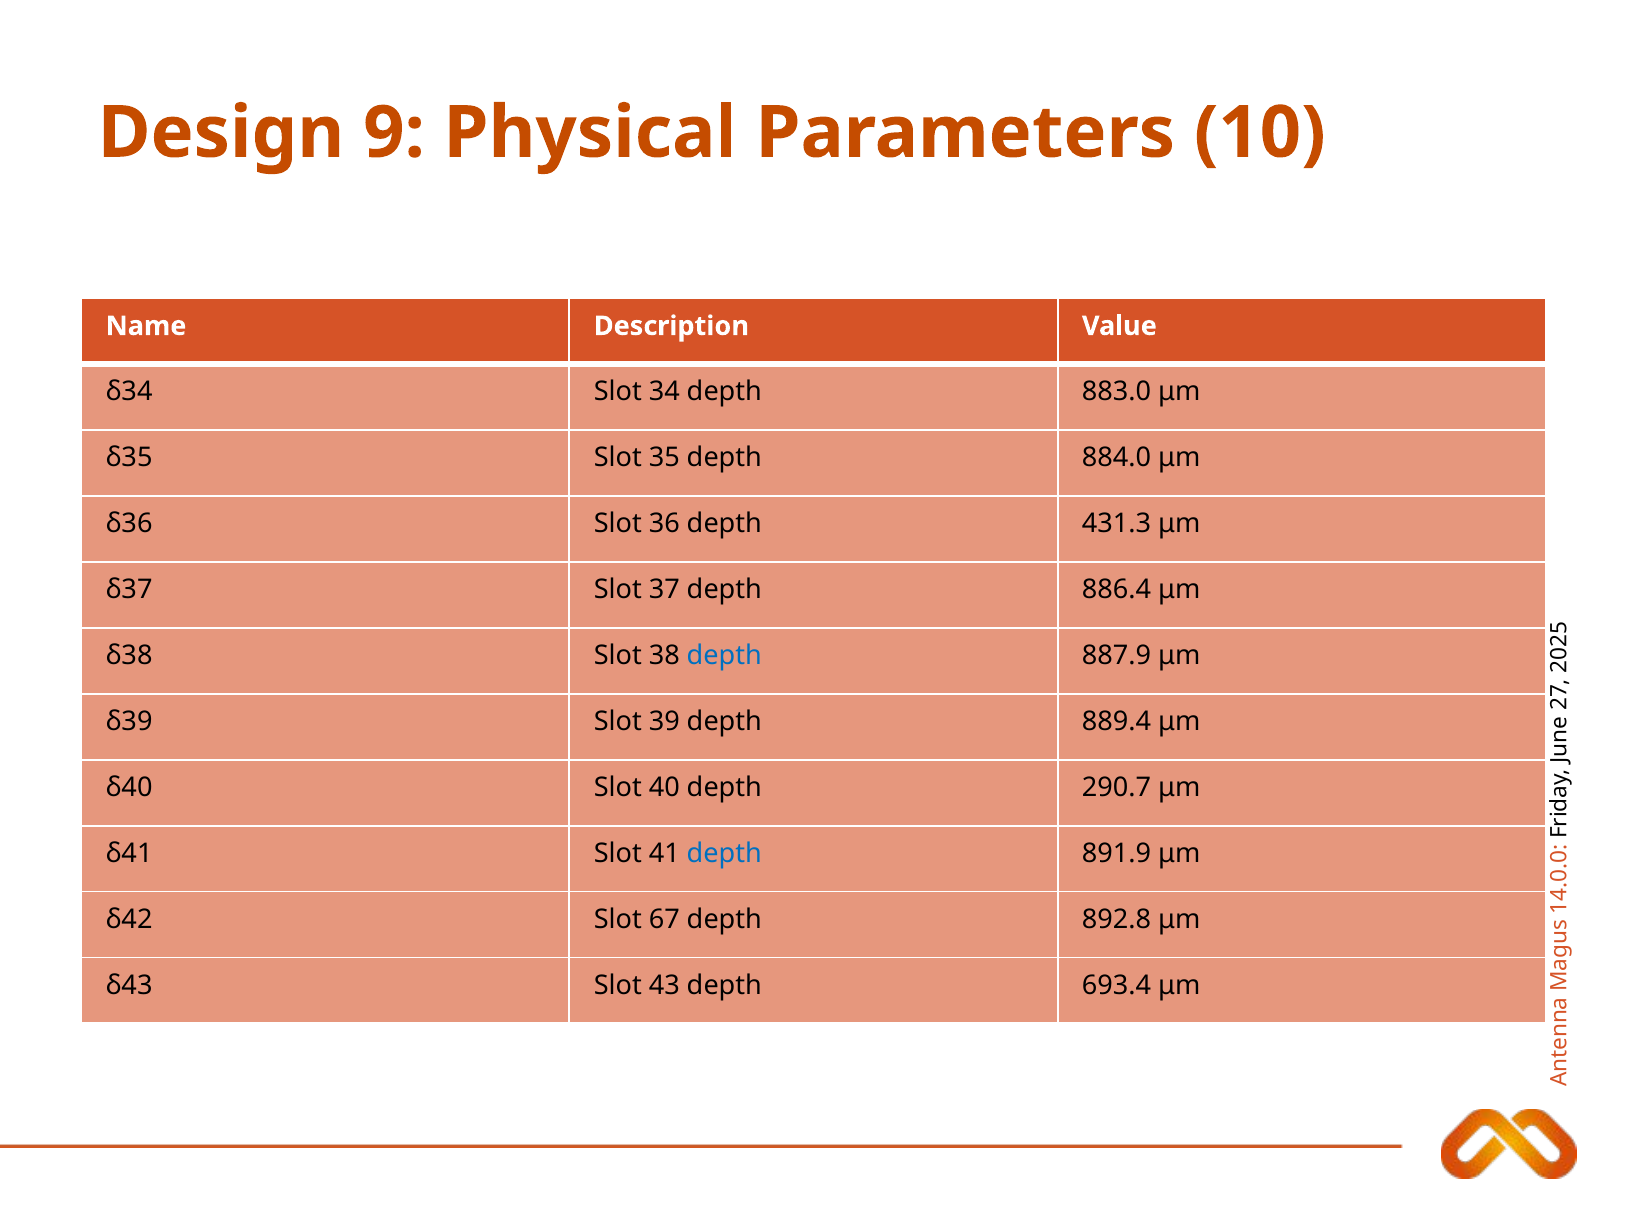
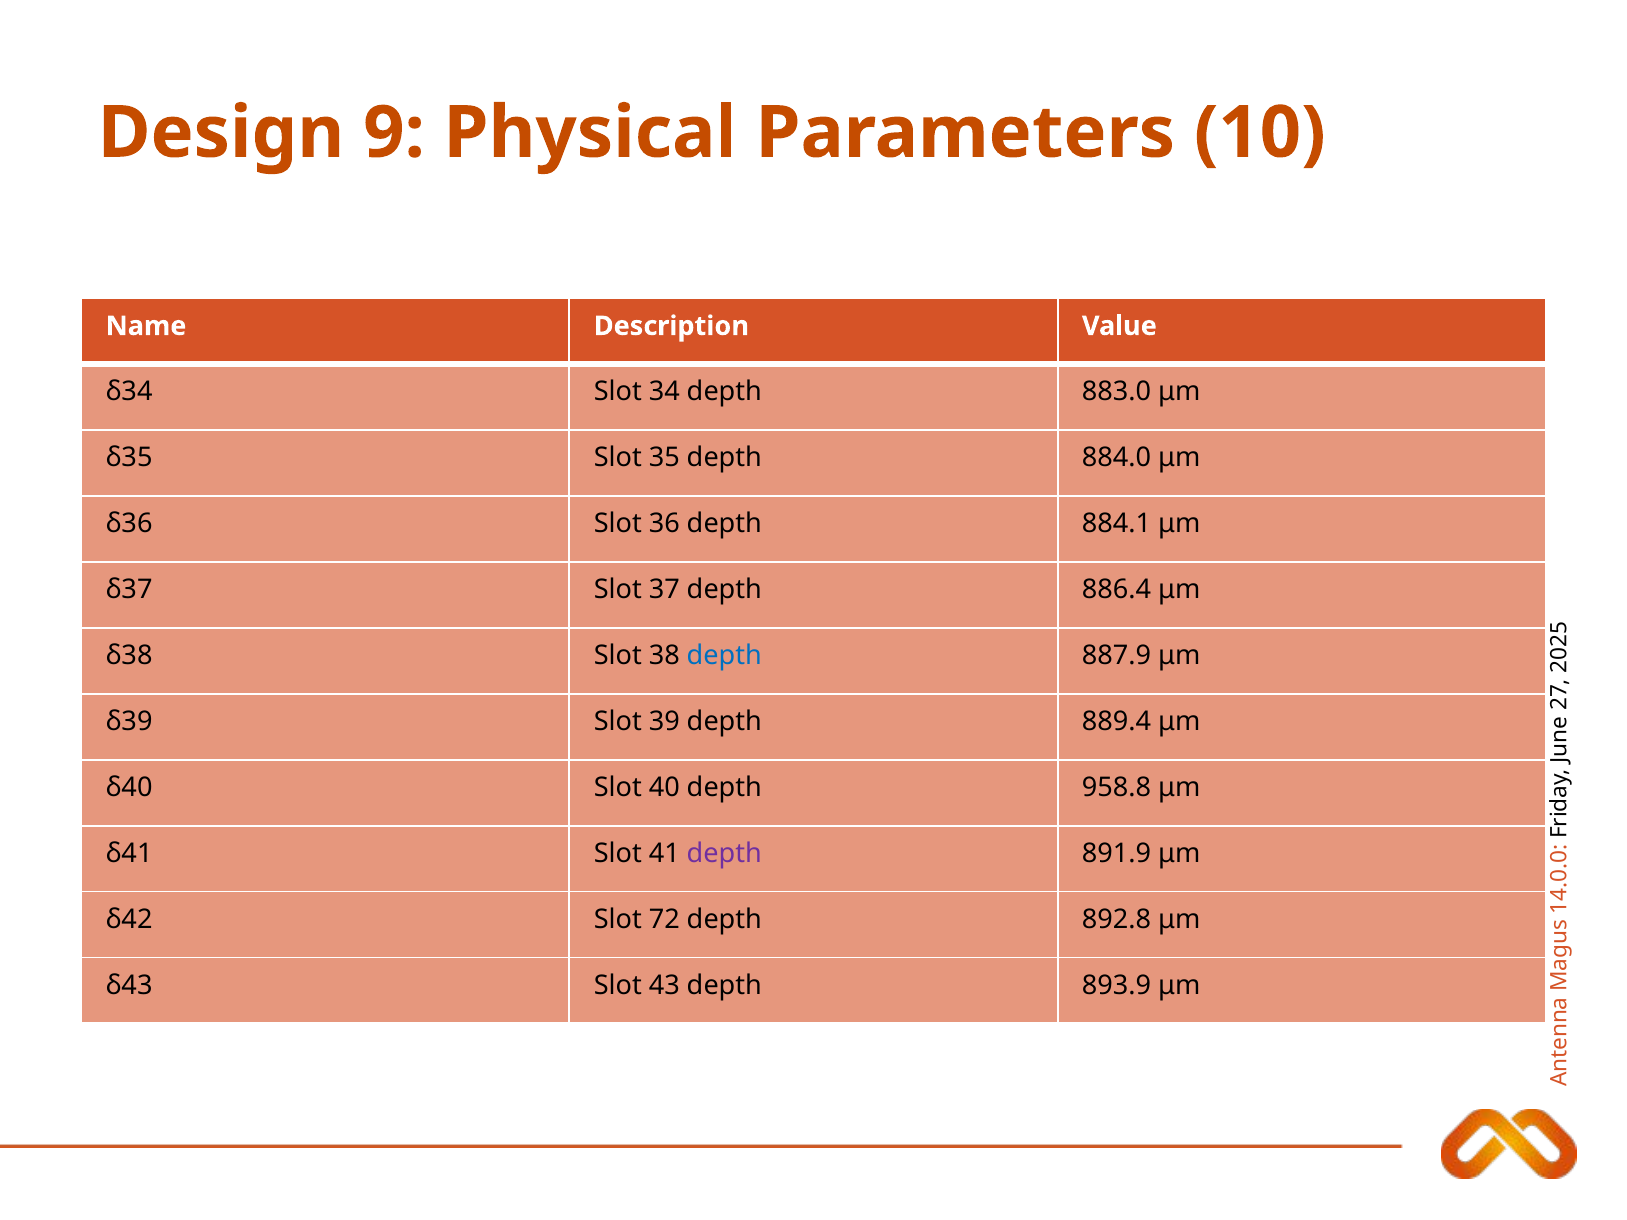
431.3: 431.3 -> 884.1 (1117, 524)
290.7: 290.7 -> 958.8 (1117, 788)
depth colour: blue -> purple (724, 854)
67: 67 -> 72 (664, 920)
693.4: 693.4 -> 893.9 (1117, 986)
